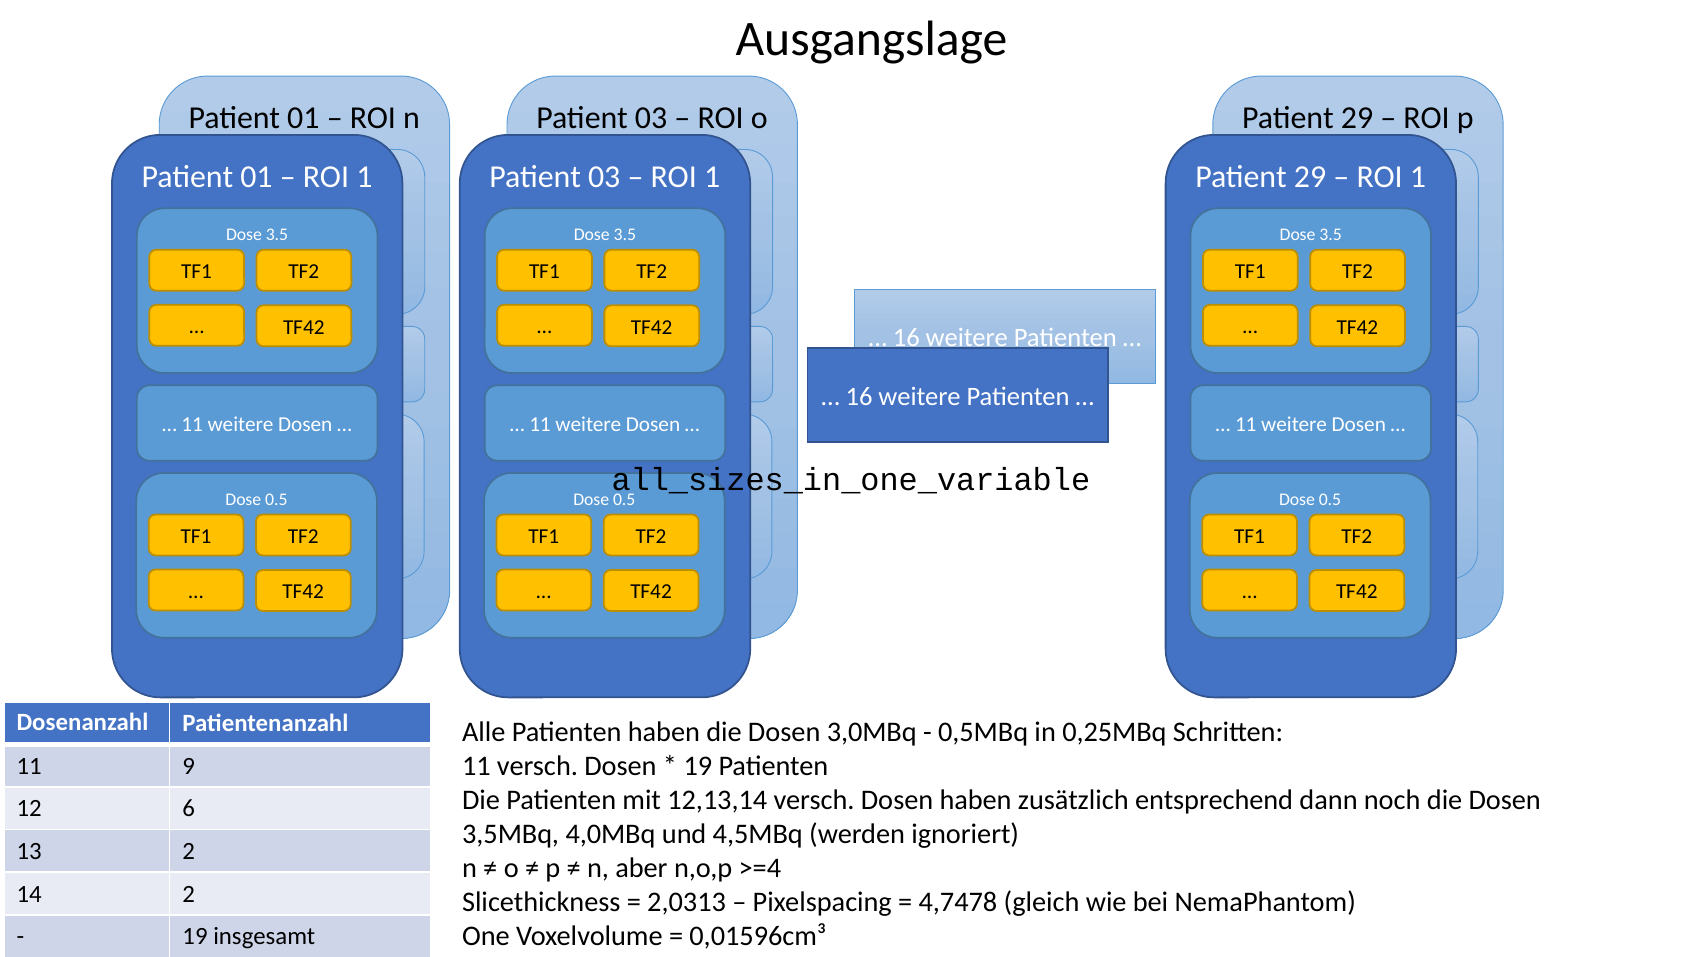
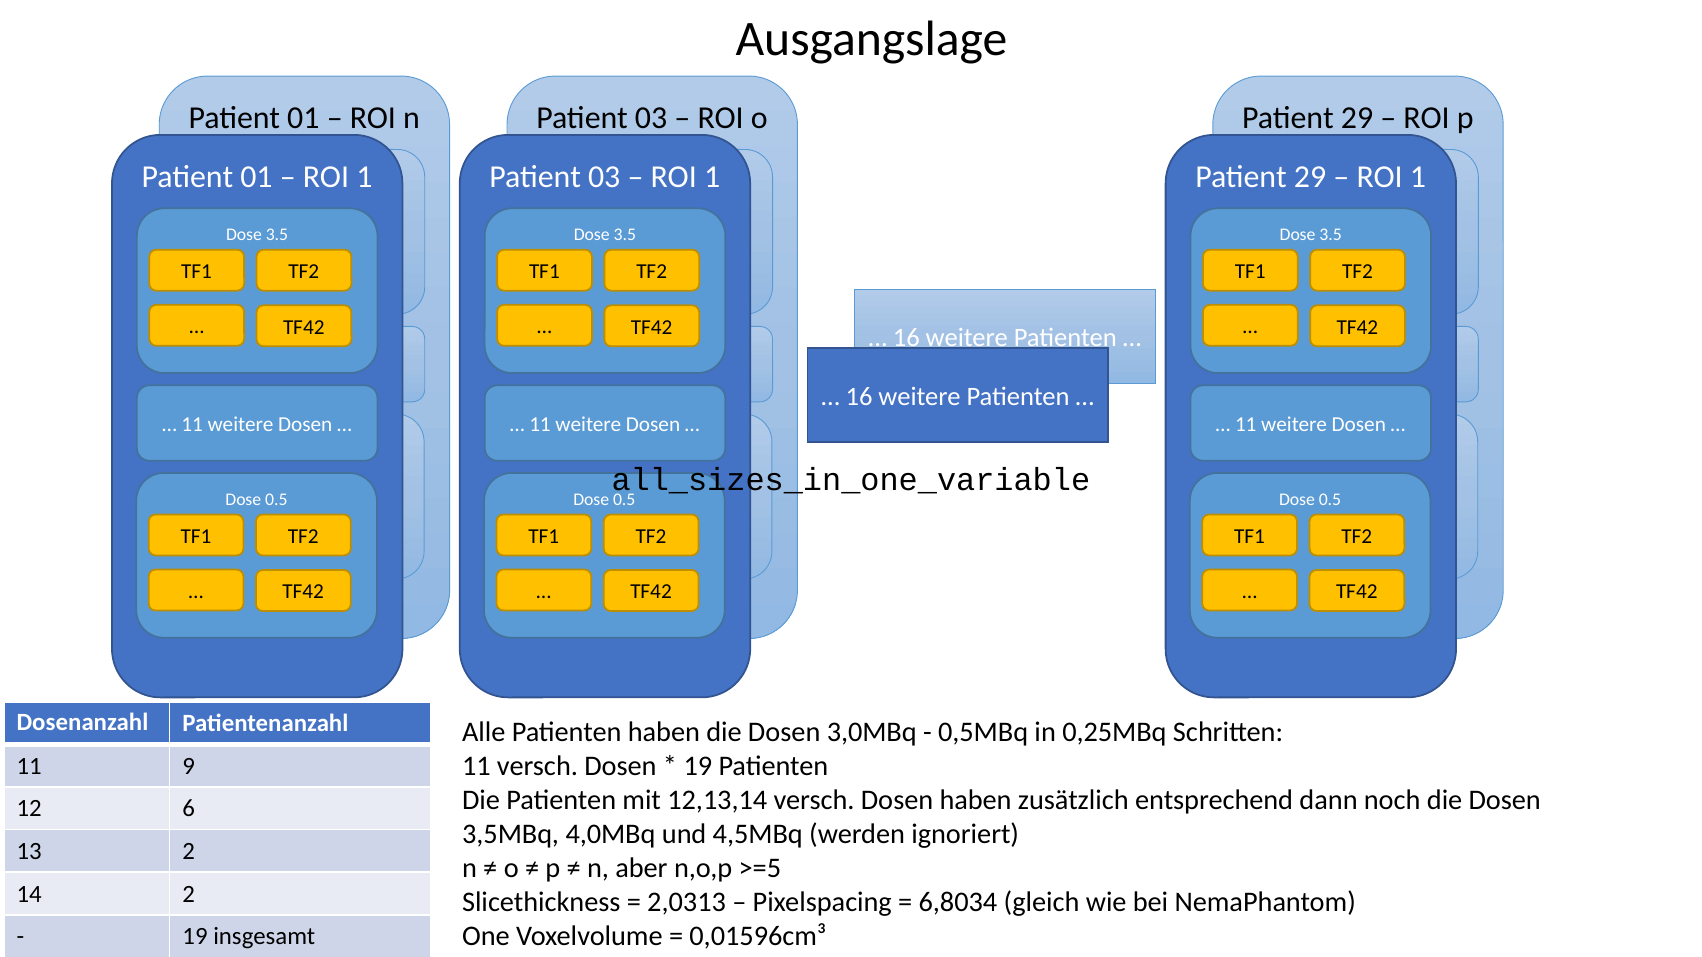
>=4: >=4 -> >=5 (760, 869)
4,7478: 4,7478 -> 6,8034 (958, 903)
